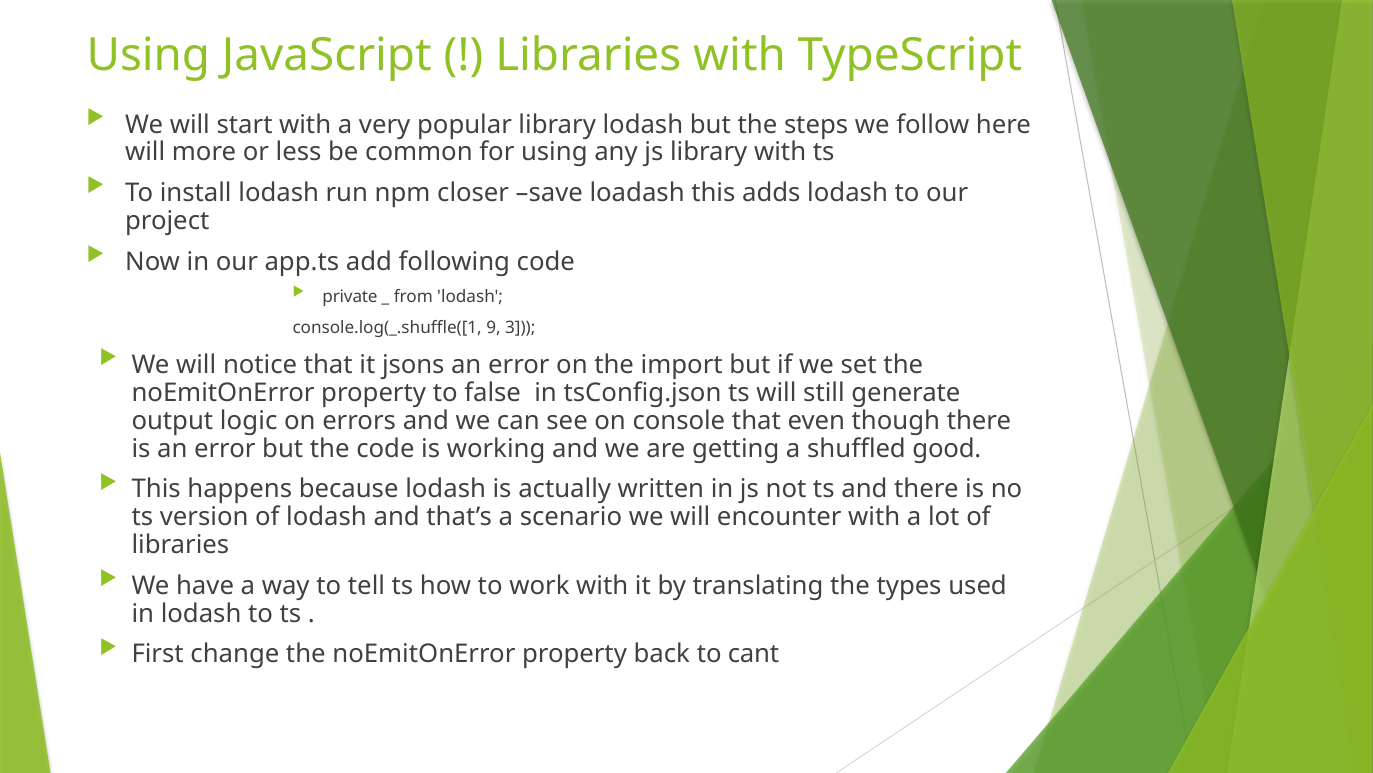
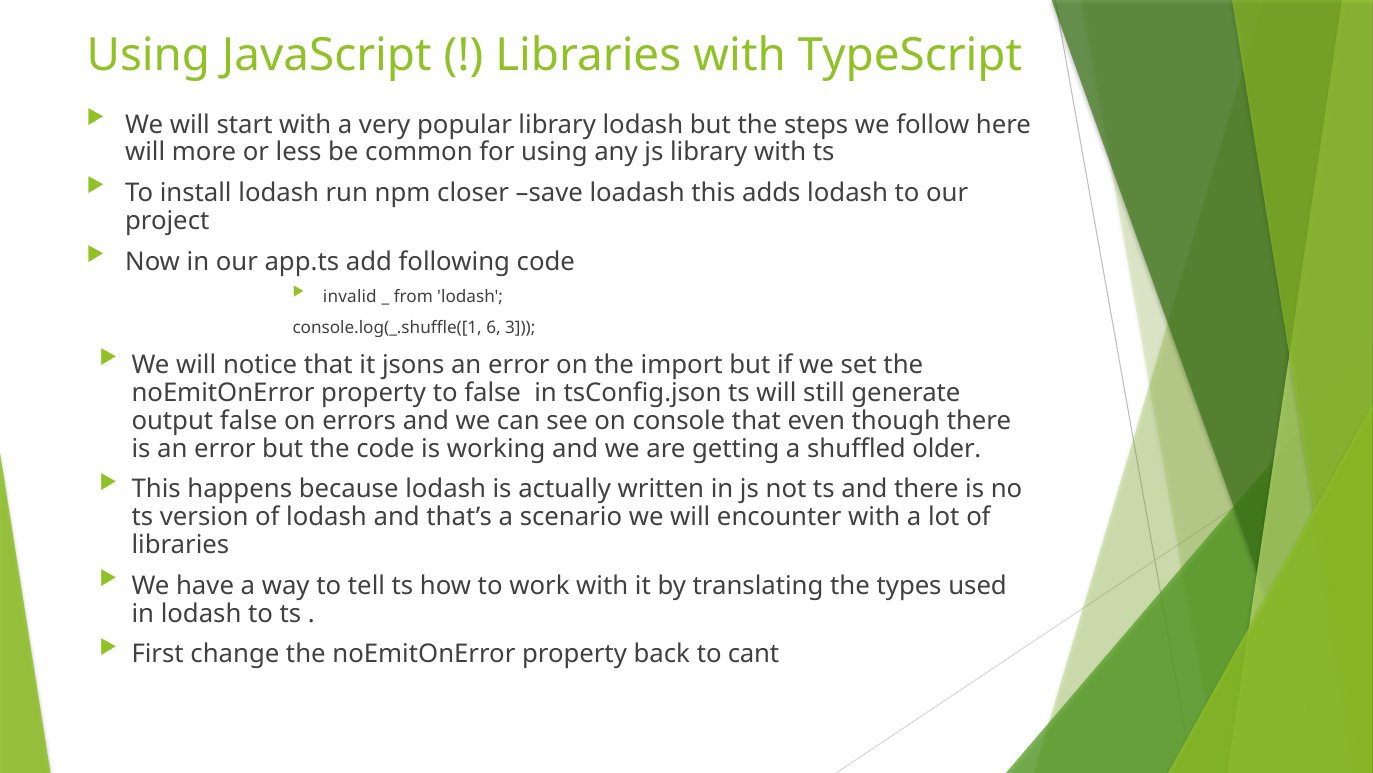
private: private -> invalid (350, 296)
9: 9 -> 6 (493, 328)
output logic: logic -> false (249, 420)
good: good -> older (947, 448)
